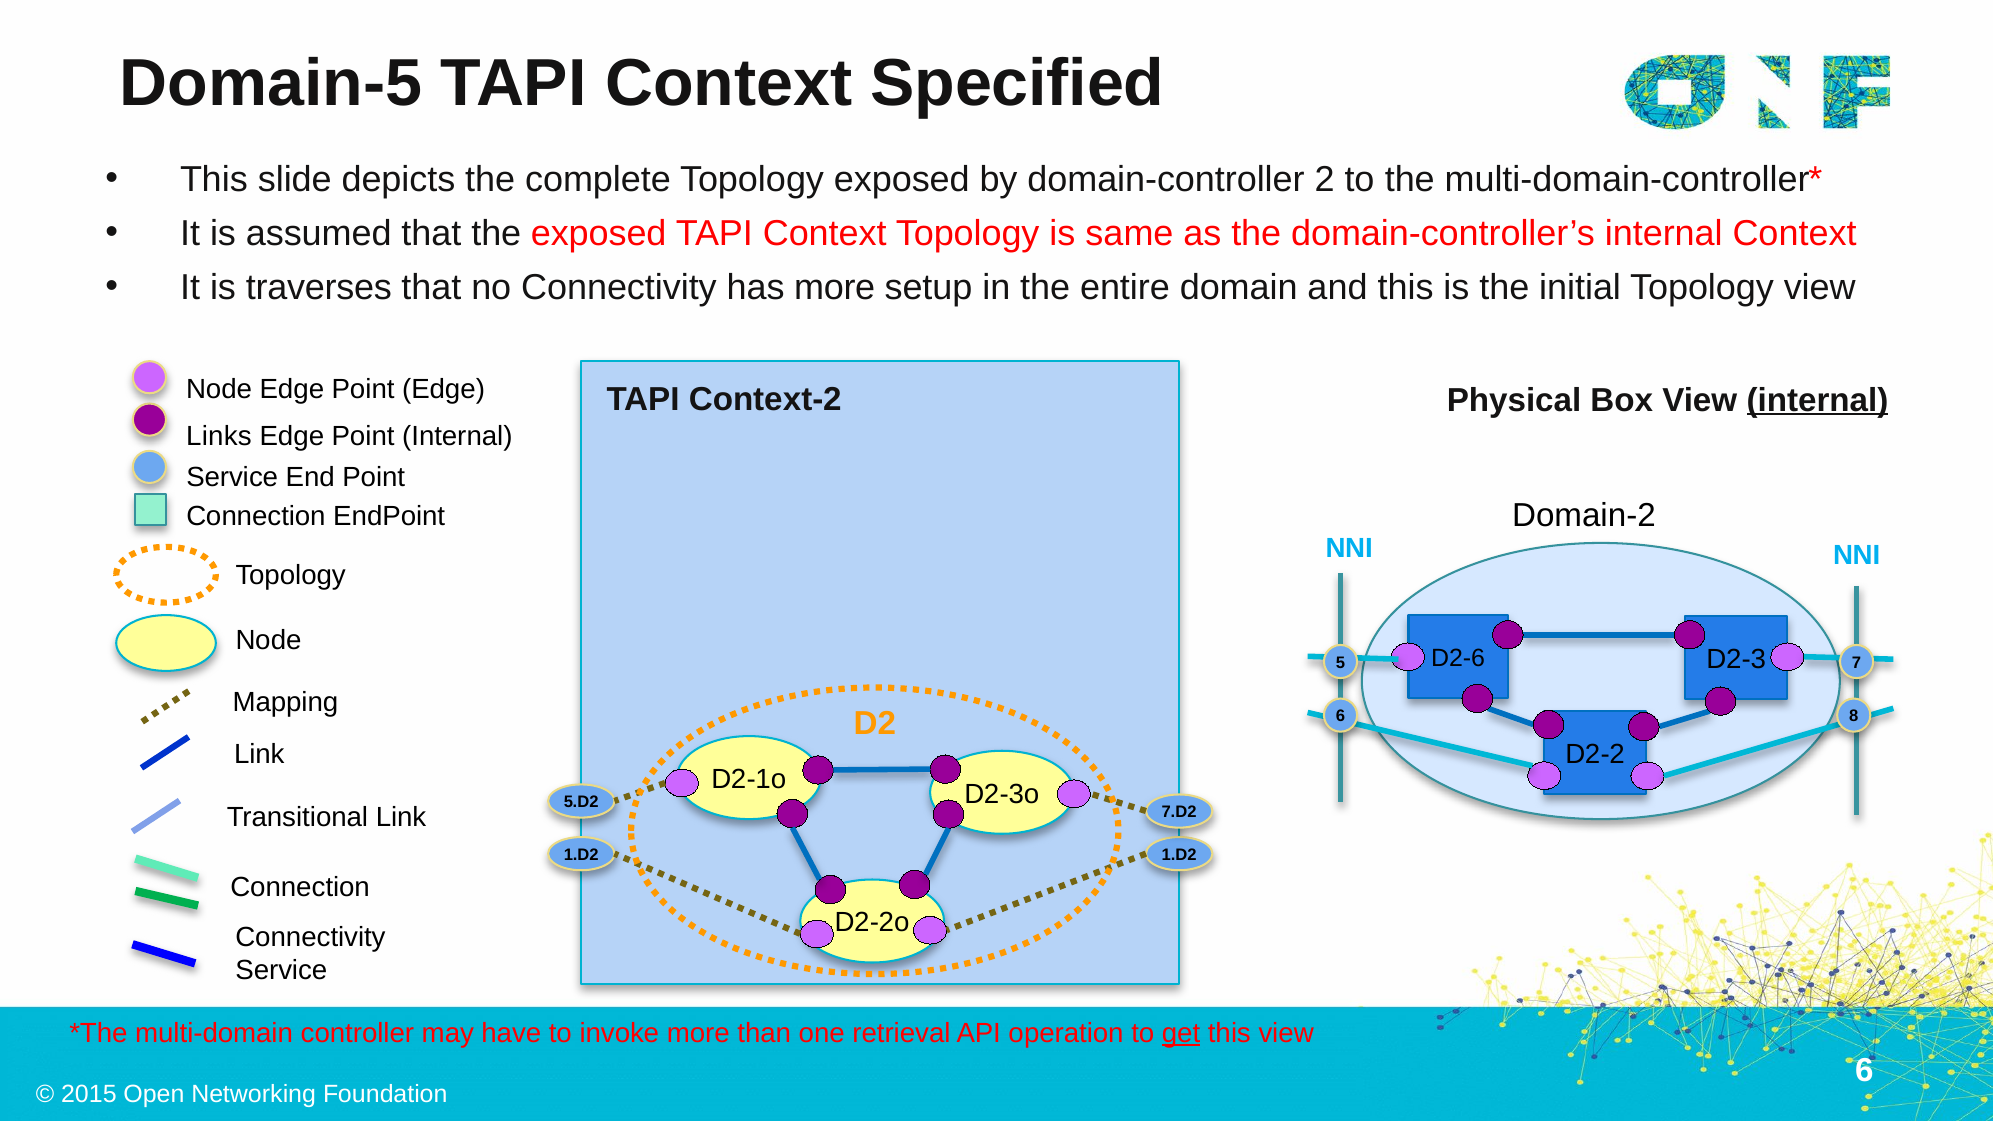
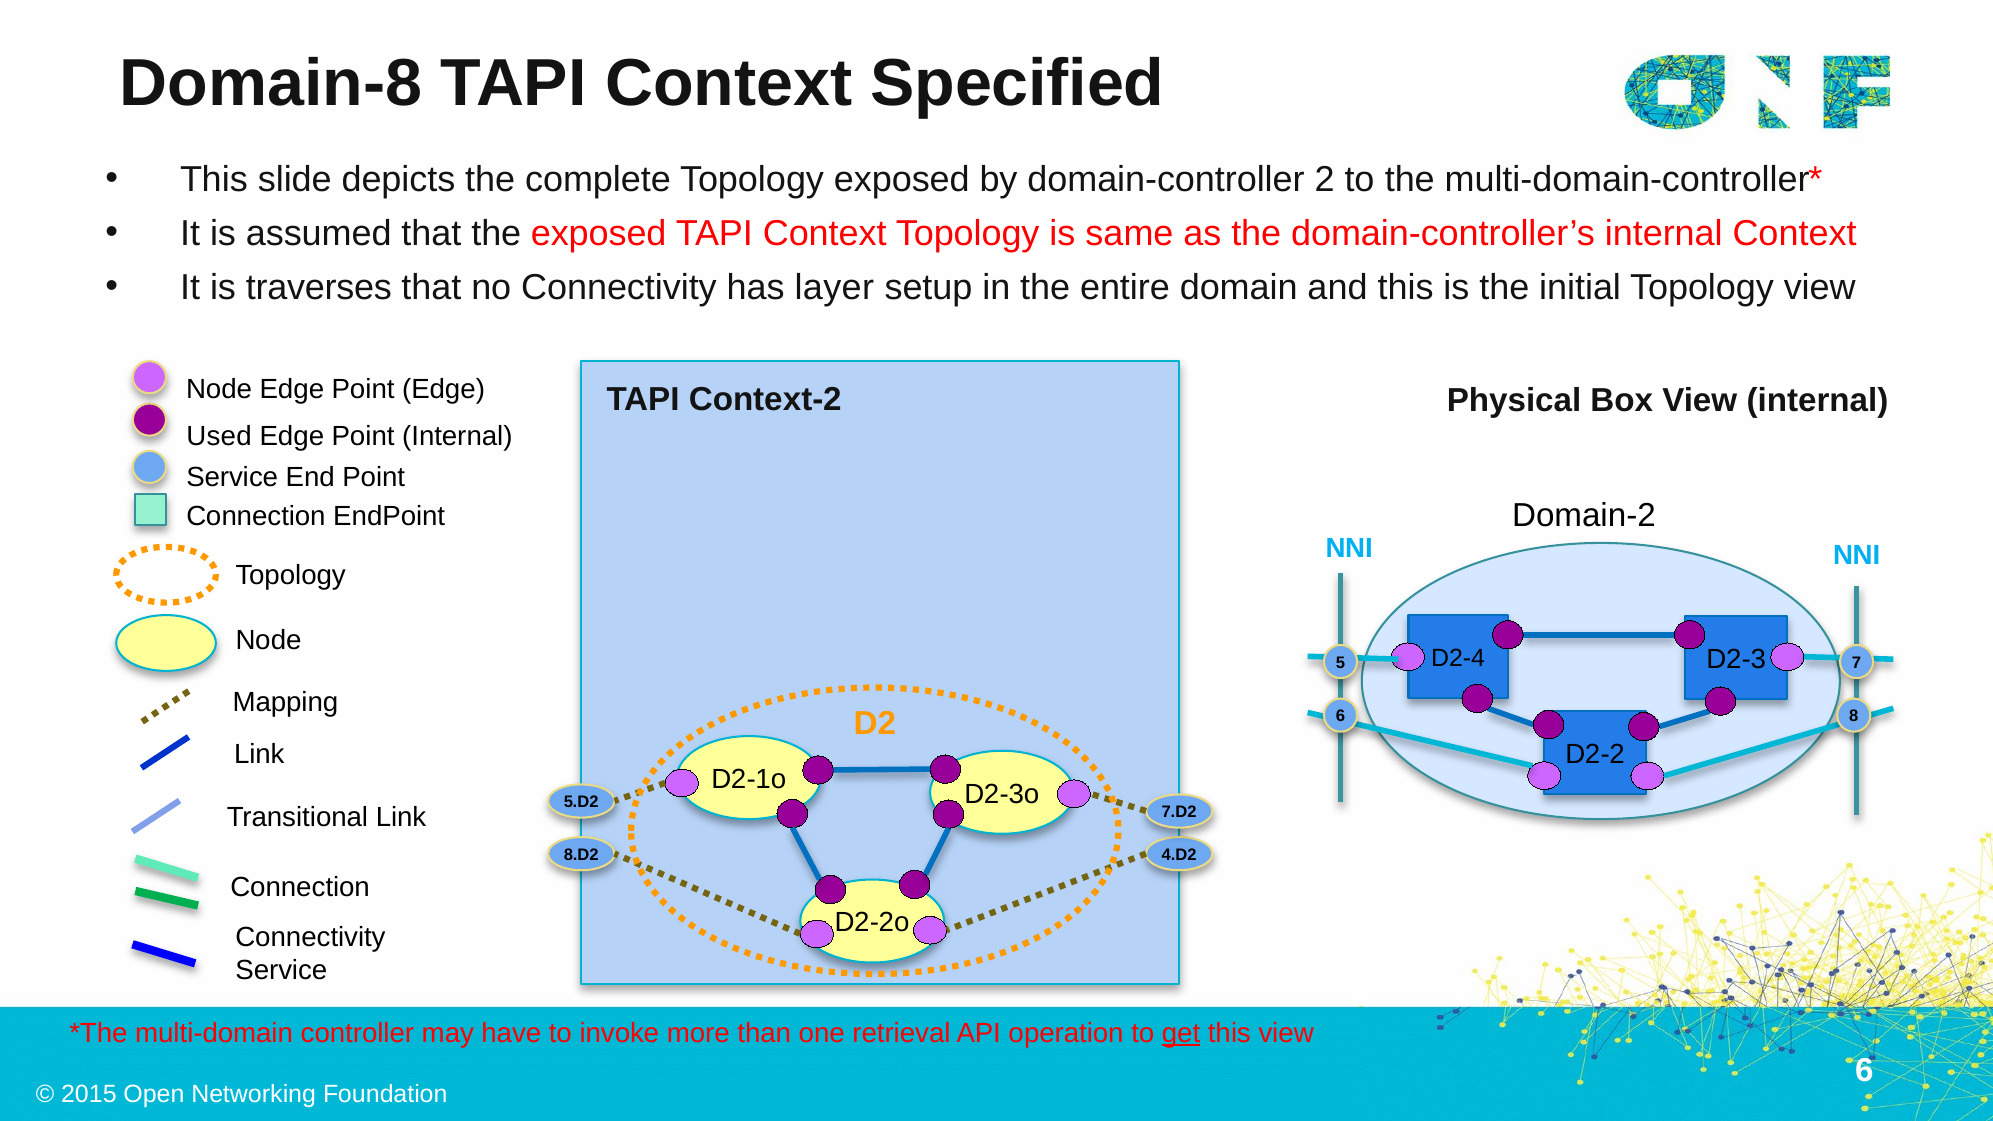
Domain-5: Domain-5 -> Domain-8 (271, 84)
has more: more -> layer (834, 288)
internal underline: present -> none (1817, 400)
Links: Links -> Used (219, 436)
D2-6: D2-6 -> D2-4 (1458, 659)
1.D2: 1.D2 -> 8.D2 (581, 855)
1.D2: 1.D2 -> 4.D2 (1179, 855)
